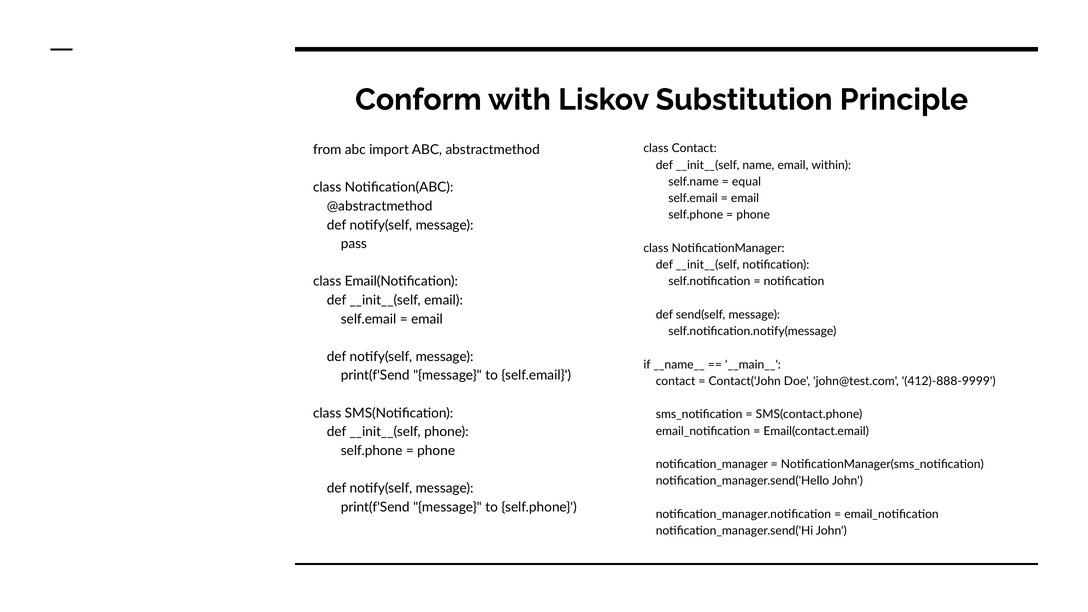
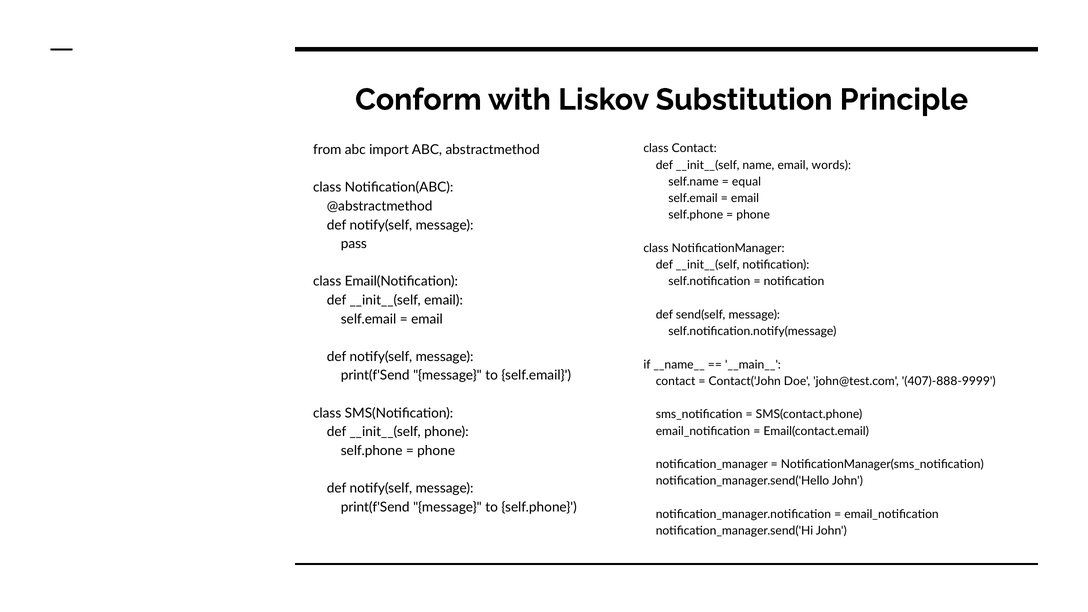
within: within -> words (831, 165)
412)-888-9999: 412)-888-9999 -> 407)-888-9999 (949, 381)
